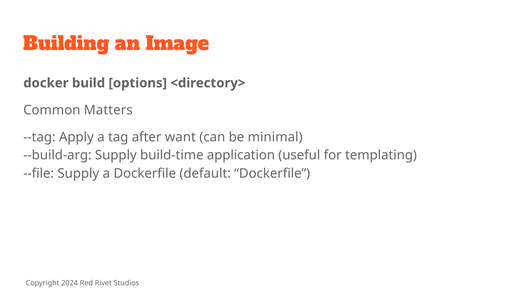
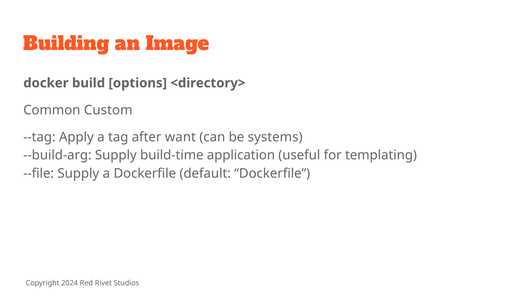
Matters: Matters -> Custom (108, 110)
minimal: minimal -> systems (275, 137)
